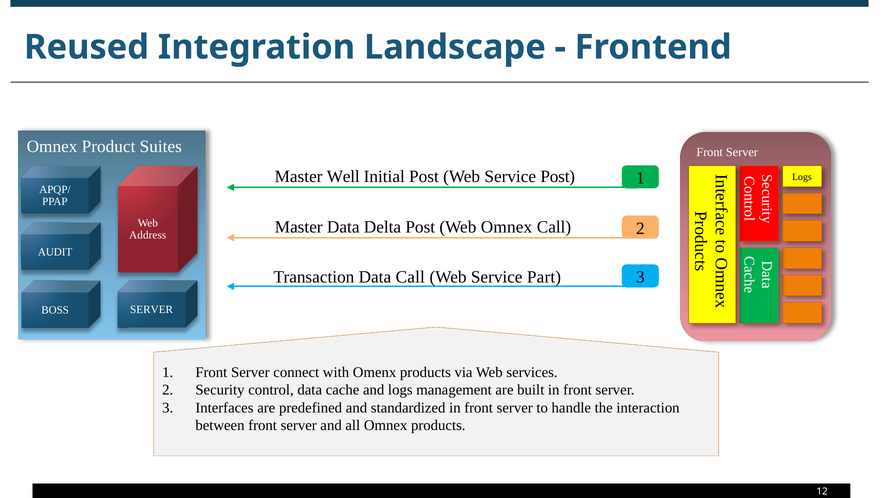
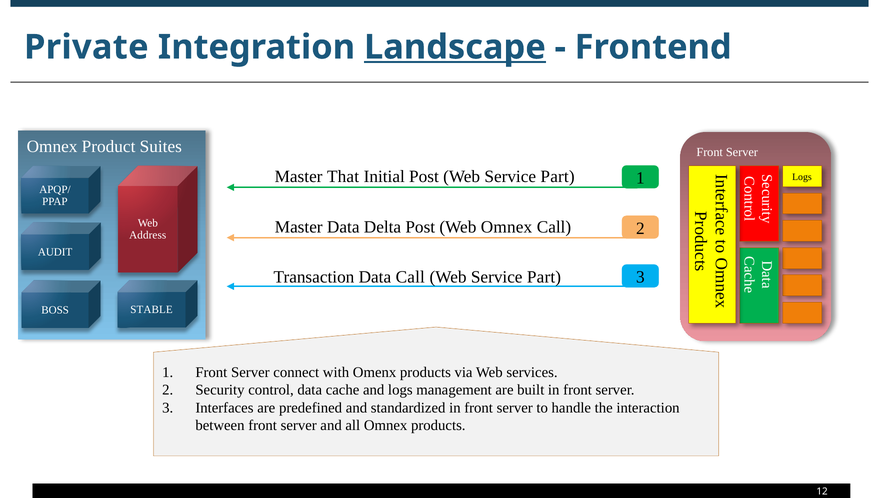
Reused: Reused -> Private (86, 47)
Landscape underline: none -> present (455, 47)
Well: Well -> That (343, 177)
Post Web Service Post: Post -> Part (558, 177)
SERVER: SERVER -> STABLE (152, 310)
